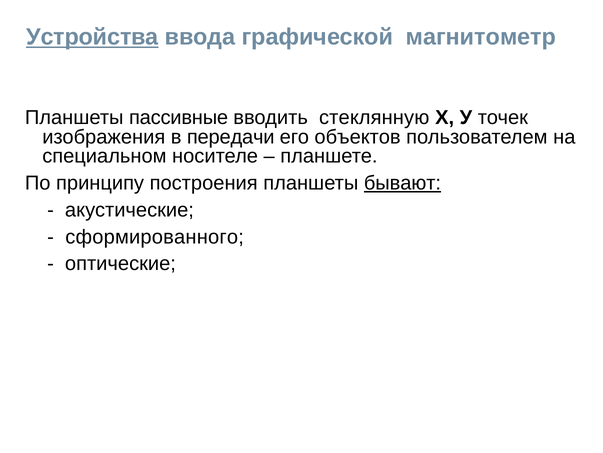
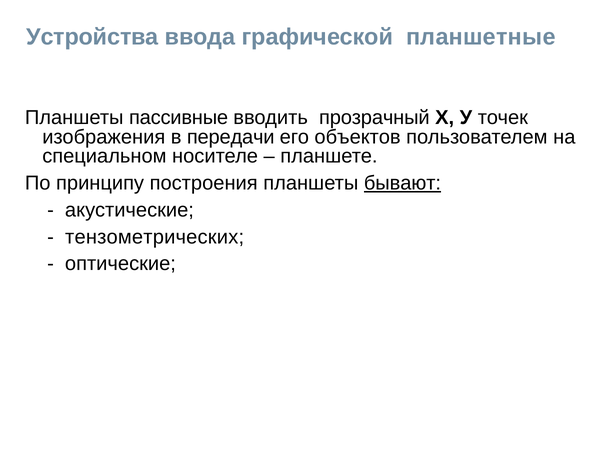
Устройства underline: present -> none (92, 37)
магнитометр: магнитометр -> планшетные (481, 37)
стеклянную: стеклянную -> прозрачный (374, 117)
сформированного: сформированного -> тензометрических (155, 236)
